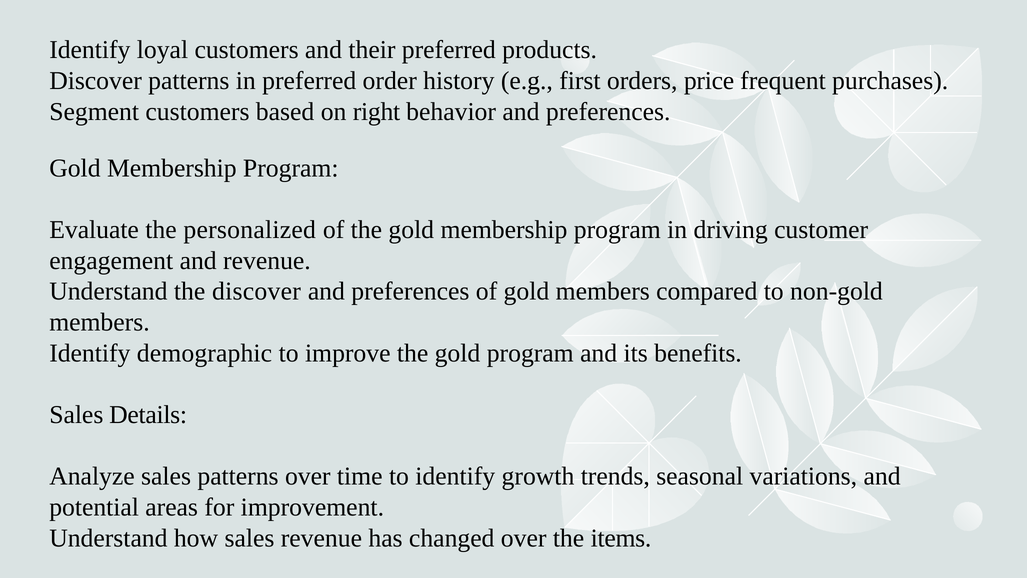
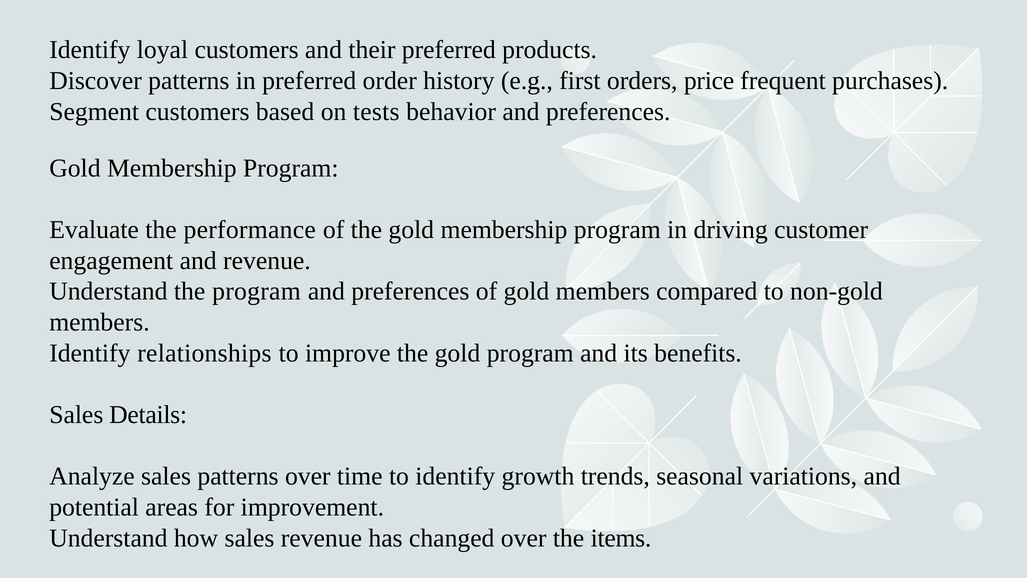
right: right -> tests (376, 112)
personalized: personalized -> performance (250, 230)
the discover: discover -> program (256, 291)
demographic: demographic -> relationships (204, 353)
